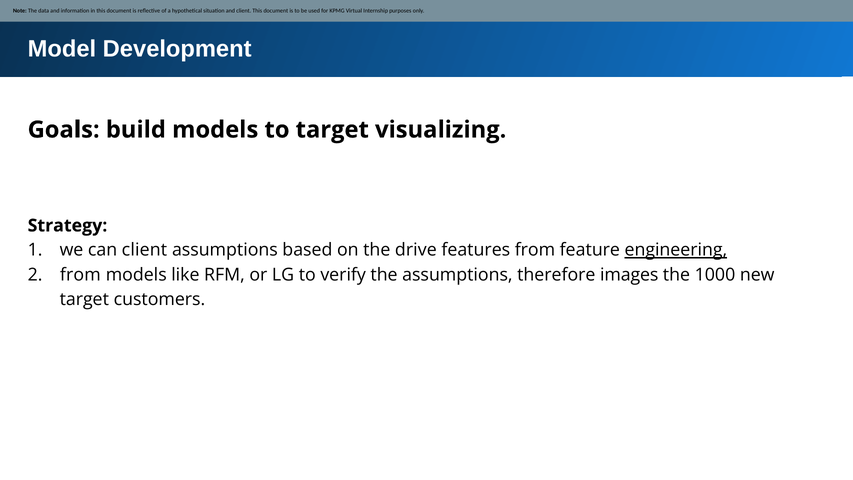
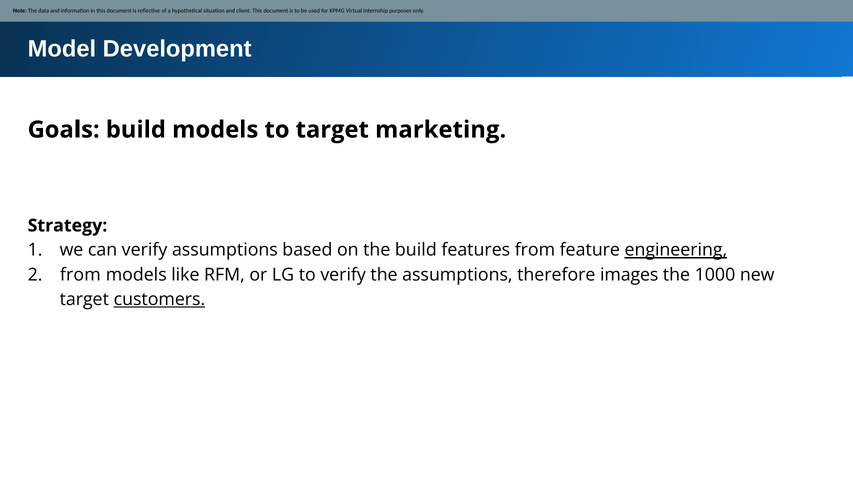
visualizing: visualizing -> marketing (441, 130)
can client: client -> verify (145, 250)
the drive: drive -> build (416, 250)
customers underline: none -> present (159, 299)
